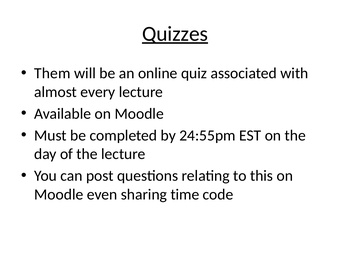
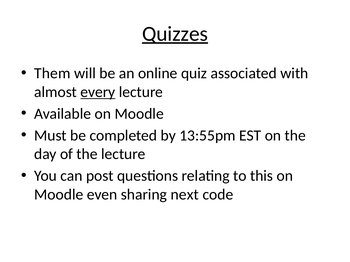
every underline: none -> present (98, 92)
24:55pm: 24:55pm -> 13:55pm (207, 136)
time: time -> next (185, 195)
